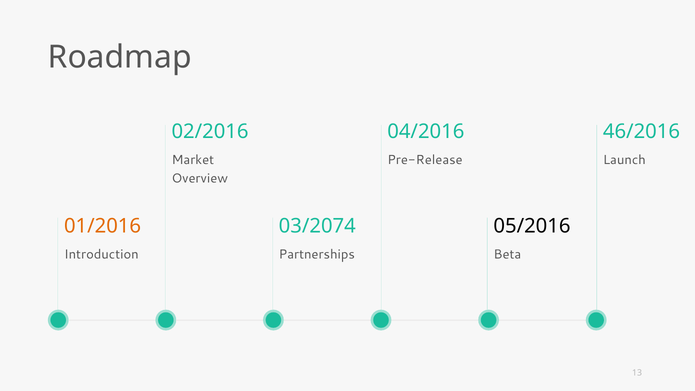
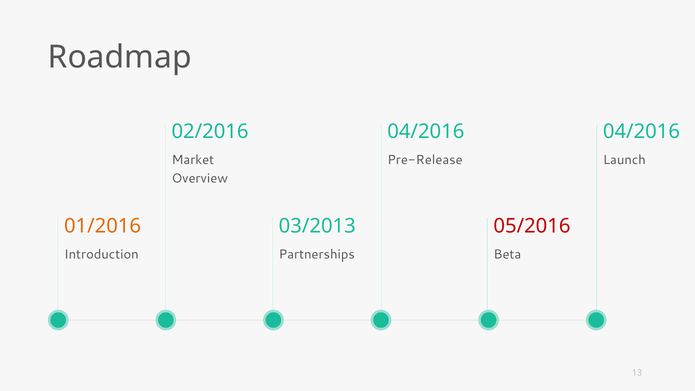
46/2016: 46/2016 -> 04/2016 (641, 132)
03/2074: 03/2074 -> 03/2013 (317, 226)
05/2016 colour: black -> red (532, 226)
